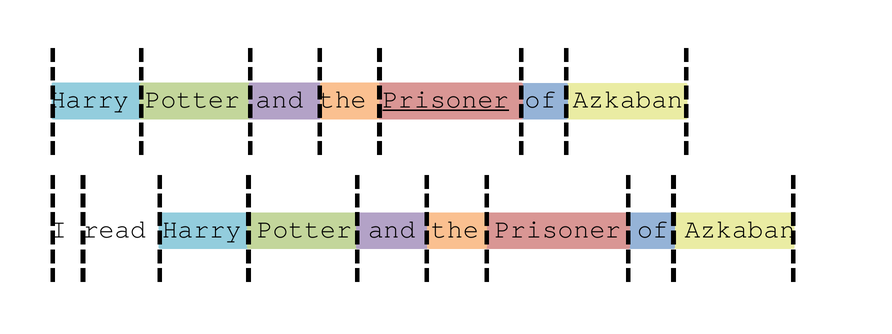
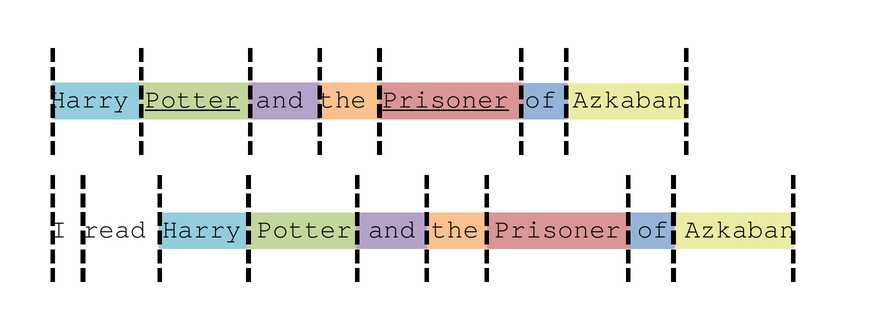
Potter underline: none -> present (193, 99)
